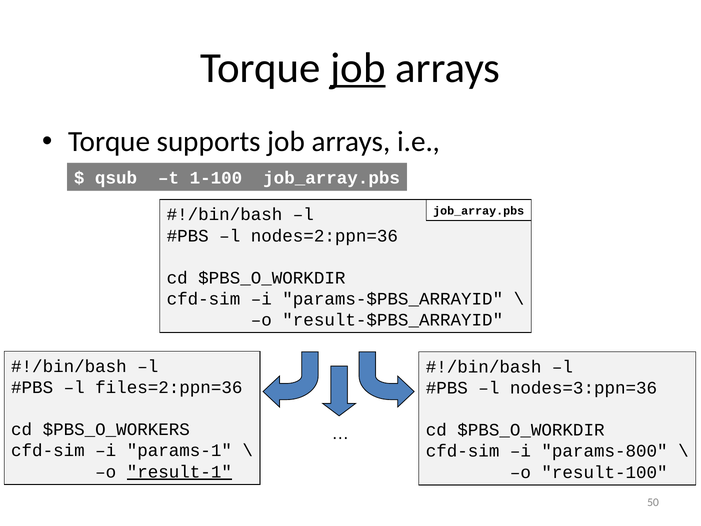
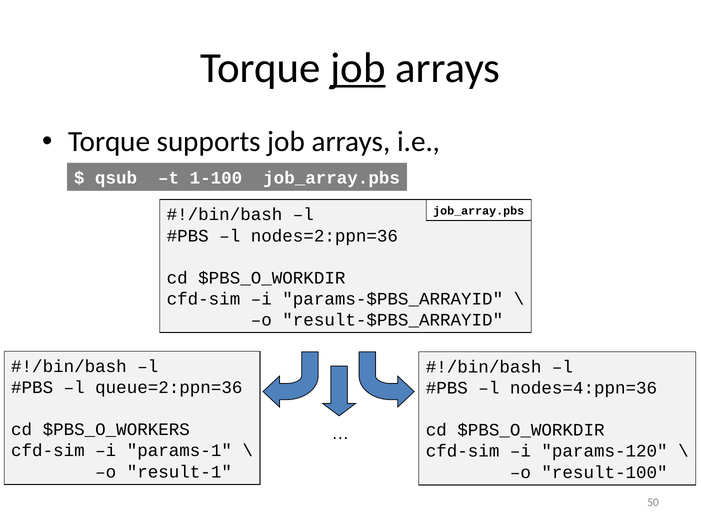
files=2:ppn=36: files=2:ppn=36 -> queue=2:ppn=36 (169, 387)
nodes=3:ppn=36: nodes=3:ppn=36 -> nodes=4:ppn=36 (584, 388)
params-800: params-800 -> params-120 (605, 451)
result-1 underline: present -> none (179, 472)
